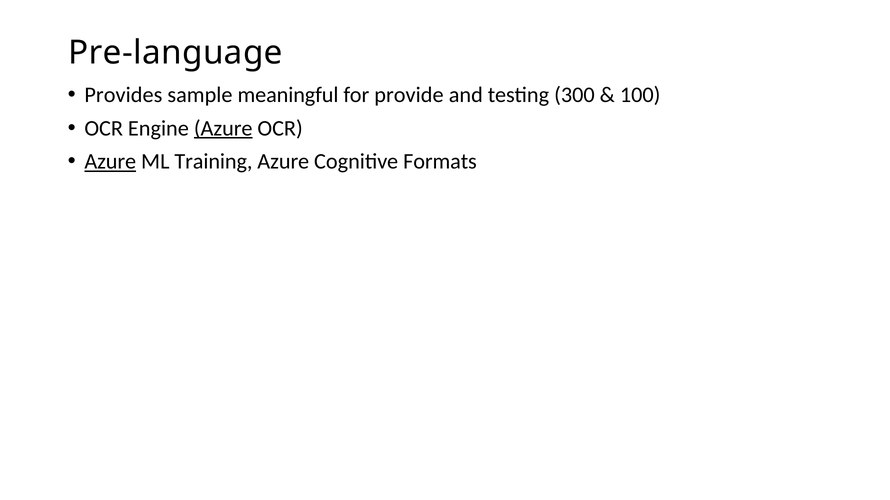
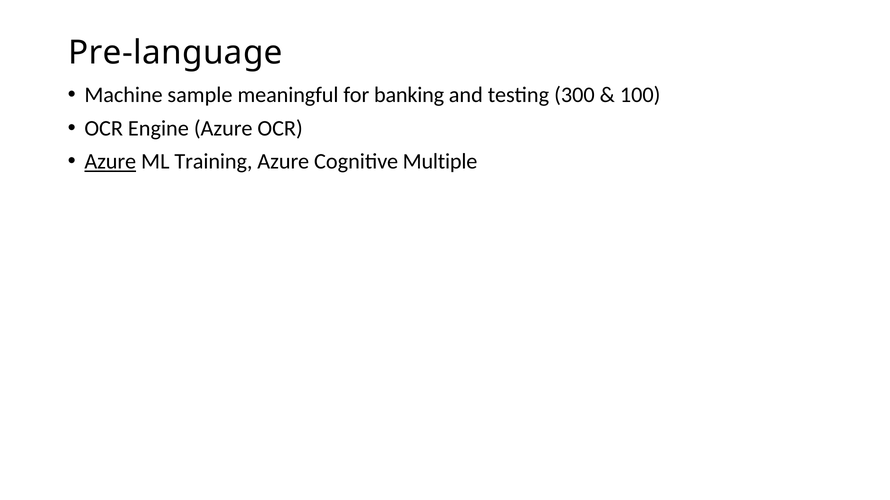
Provides: Provides -> Machine (123, 95)
provide: provide -> banking (409, 95)
Azure underline: present -> none (223, 128)
Formats: Formats -> Multiple (440, 162)
